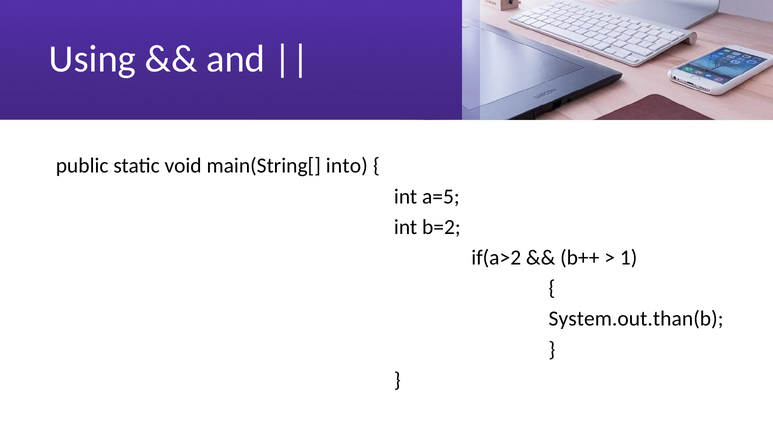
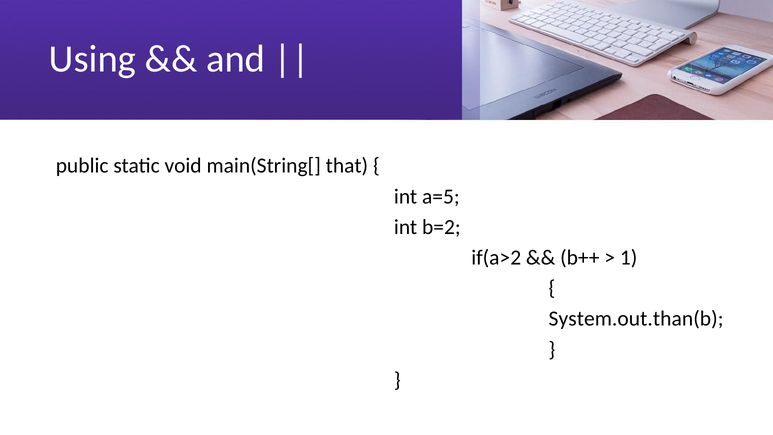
into: into -> that (347, 166)
